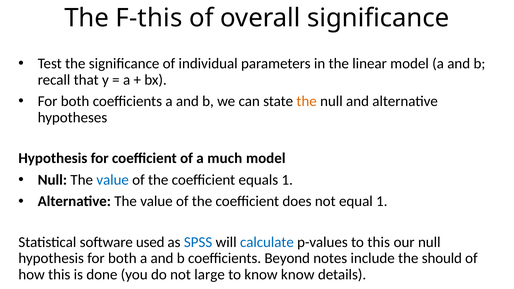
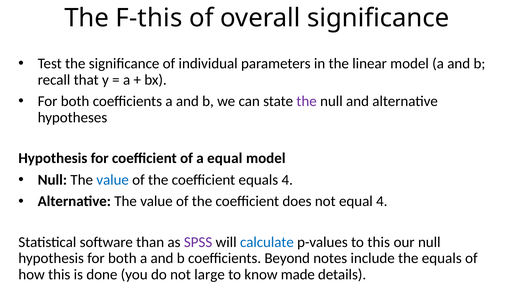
the colour: orange -> purple (307, 101)
a much: much -> equal (225, 158)
equals 1: 1 -> 4 (287, 180)
equal 1: 1 -> 4 (382, 201)
used: used -> than (150, 242)
SPSS colour: blue -> purple (198, 242)
the should: should -> equals (442, 258)
know know: know -> made (298, 275)
